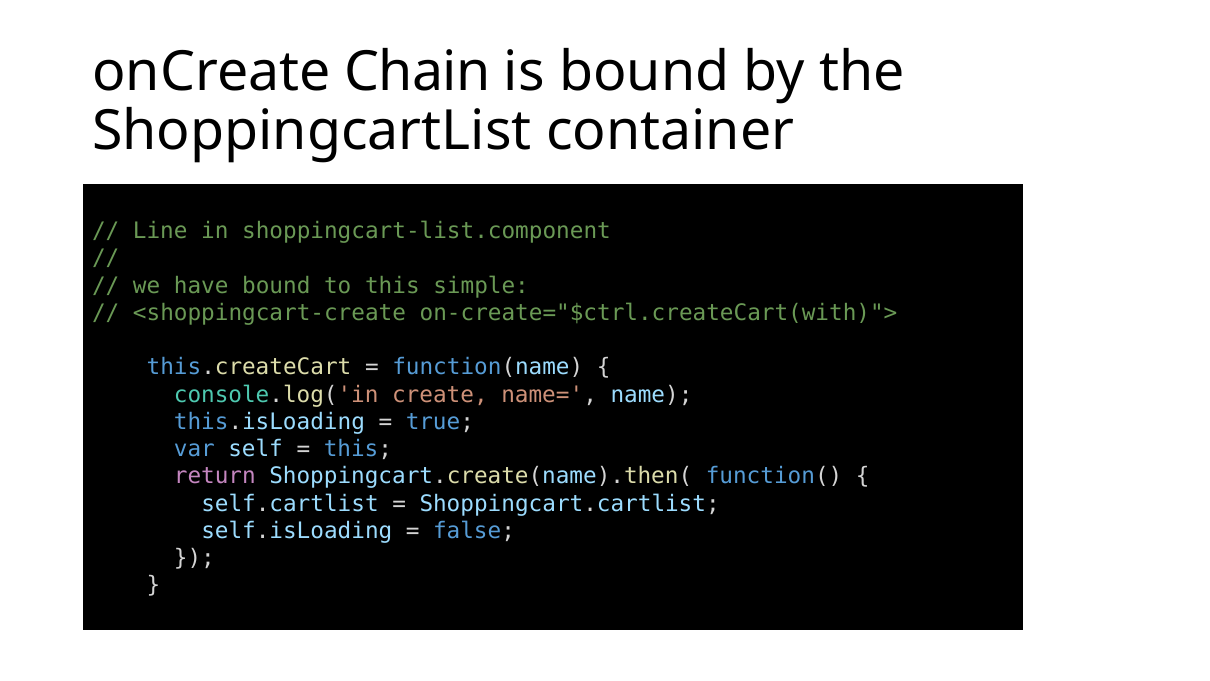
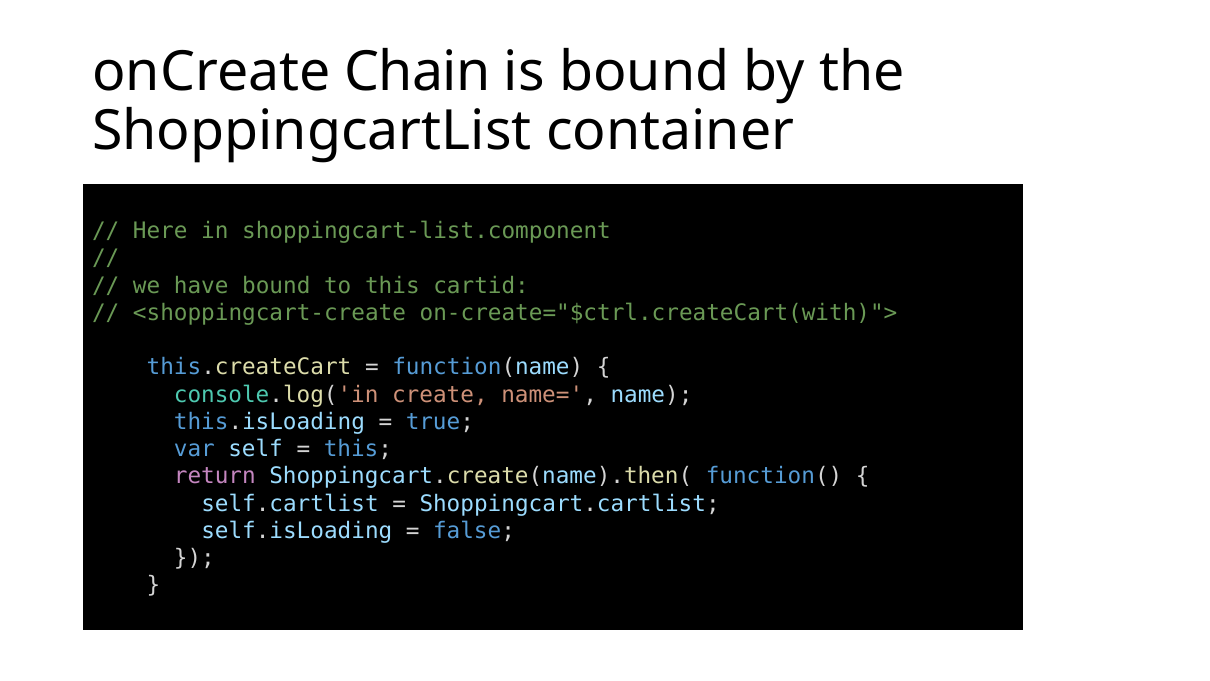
Line: Line -> Here (160, 231)
simple: simple -> cartid (481, 286)
